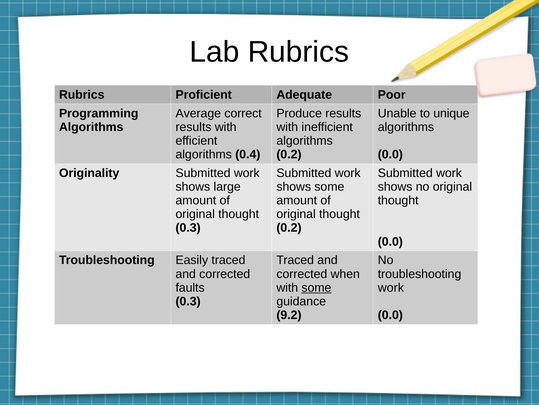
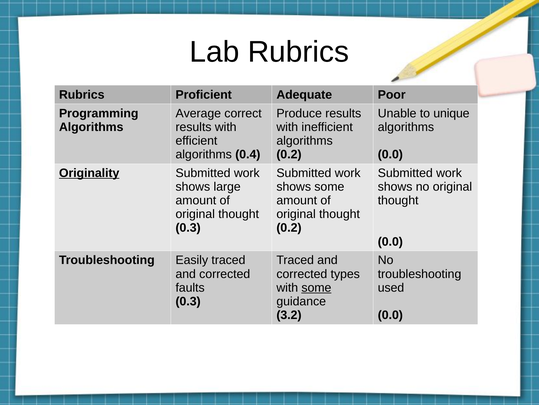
Originality underline: none -> present (89, 173)
when: when -> types (345, 273)
work: work -> used (391, 287)
9.2: 9.2 -> 3.2 (289, 314)
